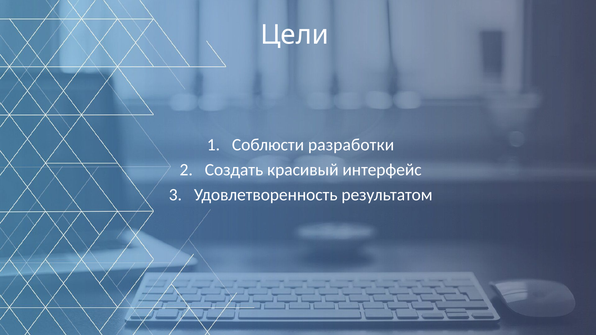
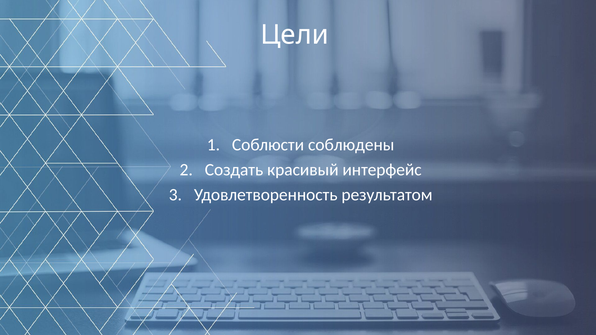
разработки: разработки -> соблюдены (351, 145)
